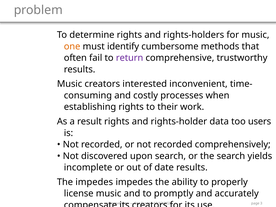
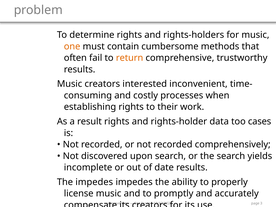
identify: identify -> contain (123, 46)
return colour: purple -> orange (130, 58)
users: users -> cases (260, 121)
